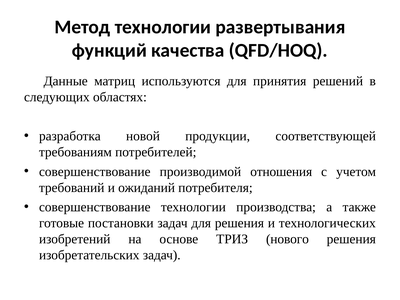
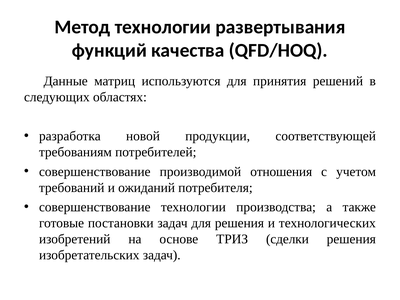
нового: нового -> сделки (287, 239)
